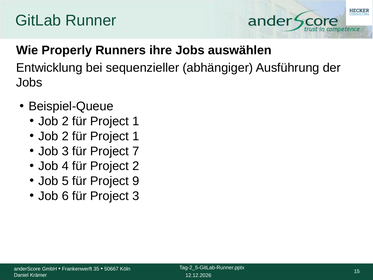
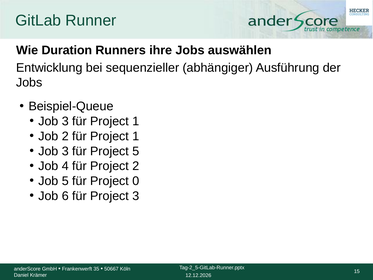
Properly: Properly -> Duration (67, 50)
2: 2 -> 3 (65, 121)
Project 7: 7 -> 5 (136, 151)
9: 9 -> 0 (136, 181)
